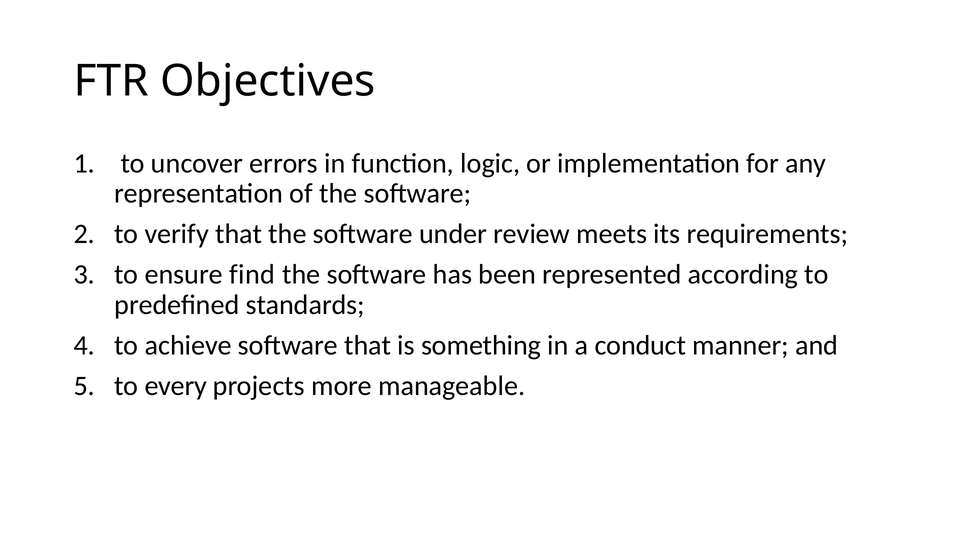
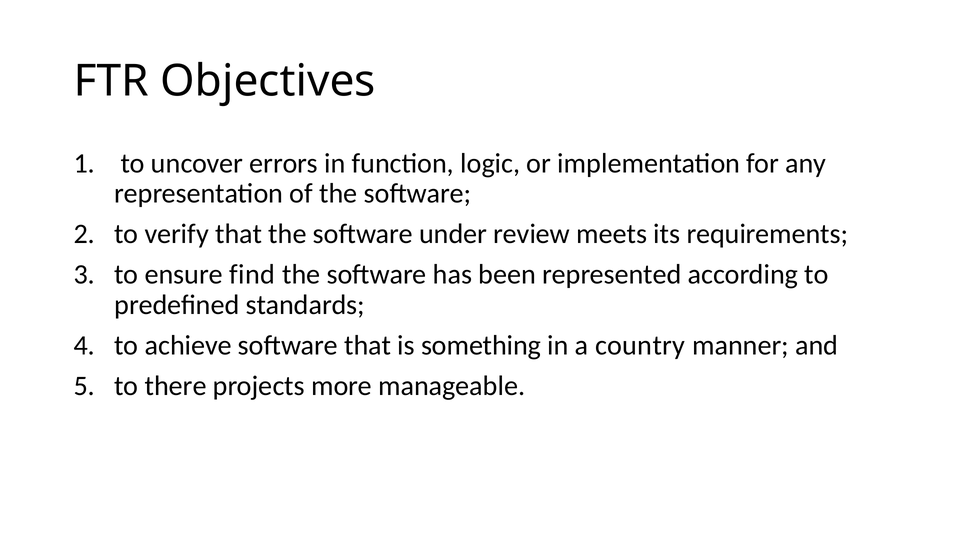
conduct: conduct -> country (640, 346)
every: every -> there (176, 386)
